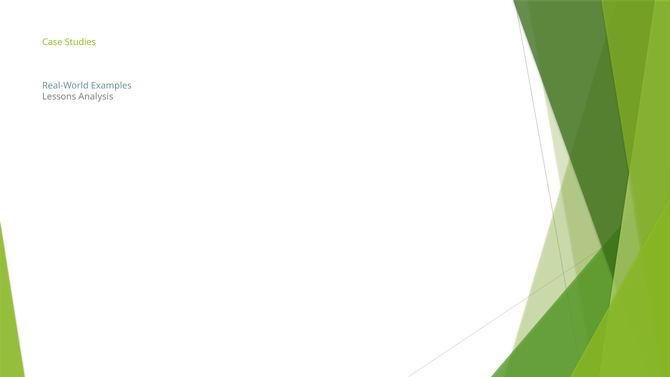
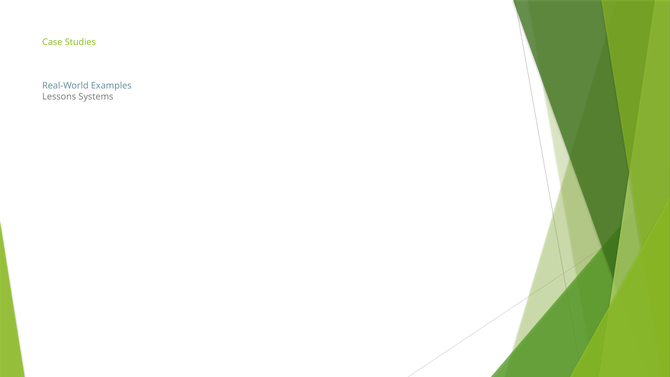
Analysis: Analysis -> Systems (96, 97)
